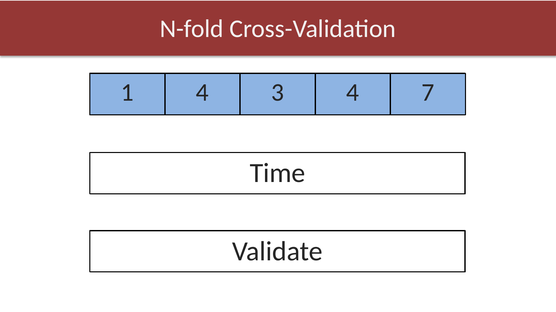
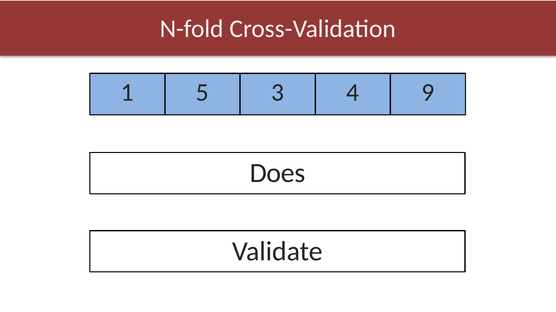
1 4: 4 -> 5 (202, 93)
7: 7 -> 9 (428, 93)
Time: Time -> Does (278, 174)
